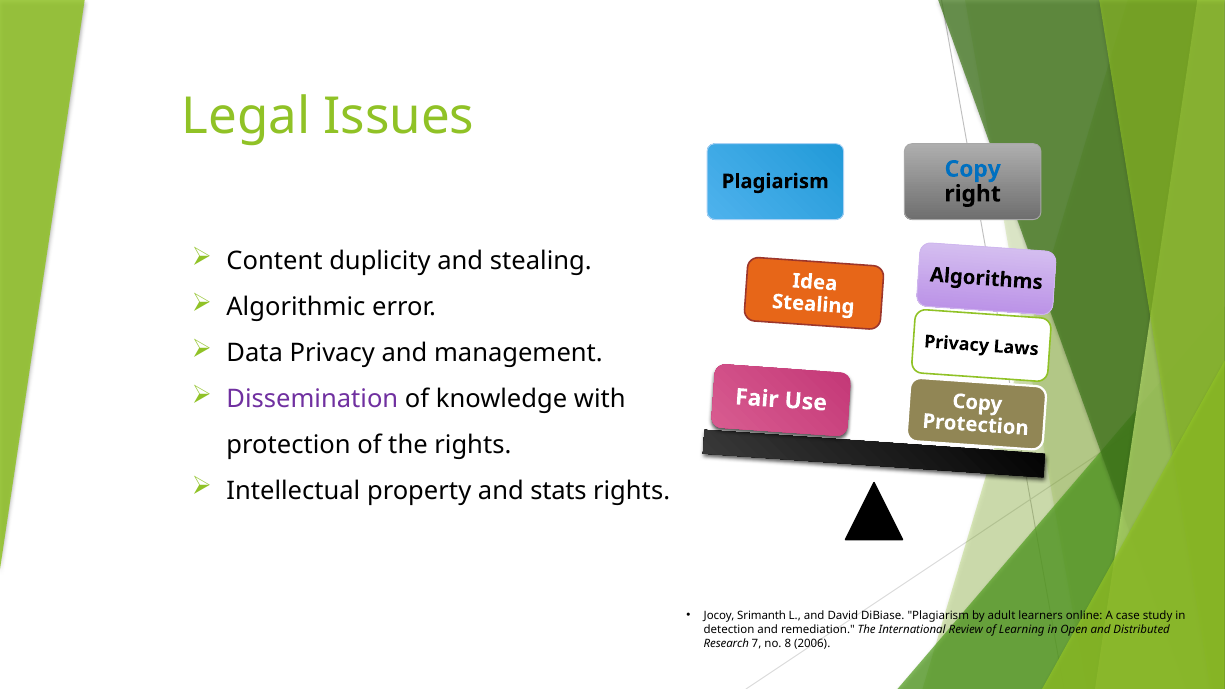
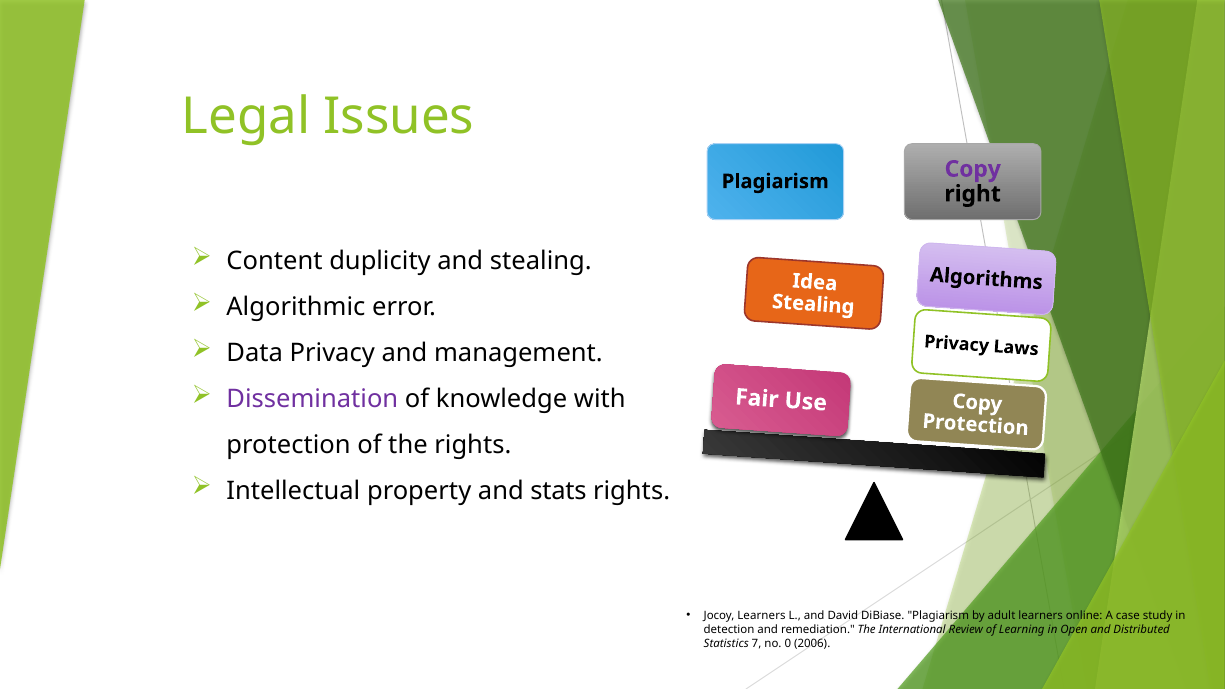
Copy colour: blue -> purple (973, 169)
Jocoy Srimanth: Srimanth -> Learners (761, 616)
Research: Research -> Statistics (726, 643)
8: 8 -> 0 (788, 643)
